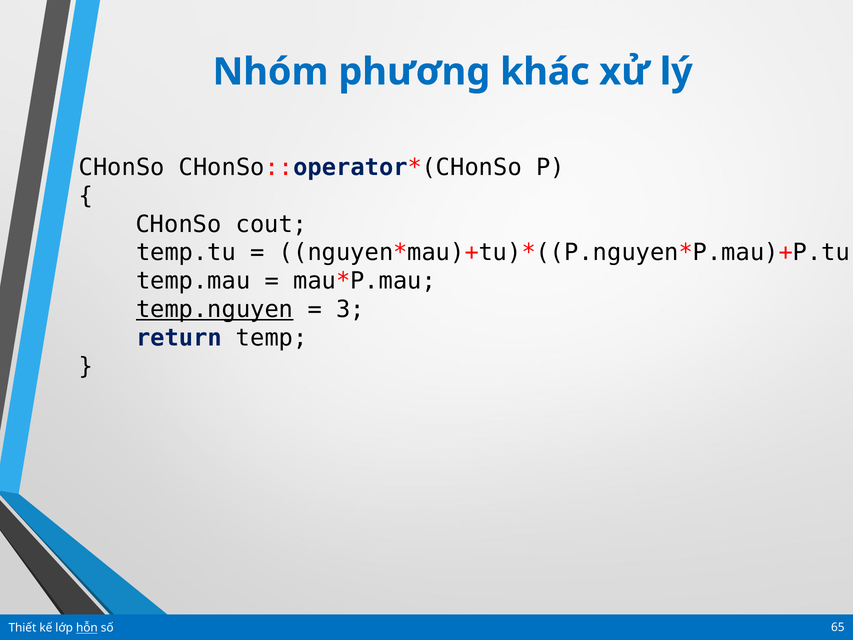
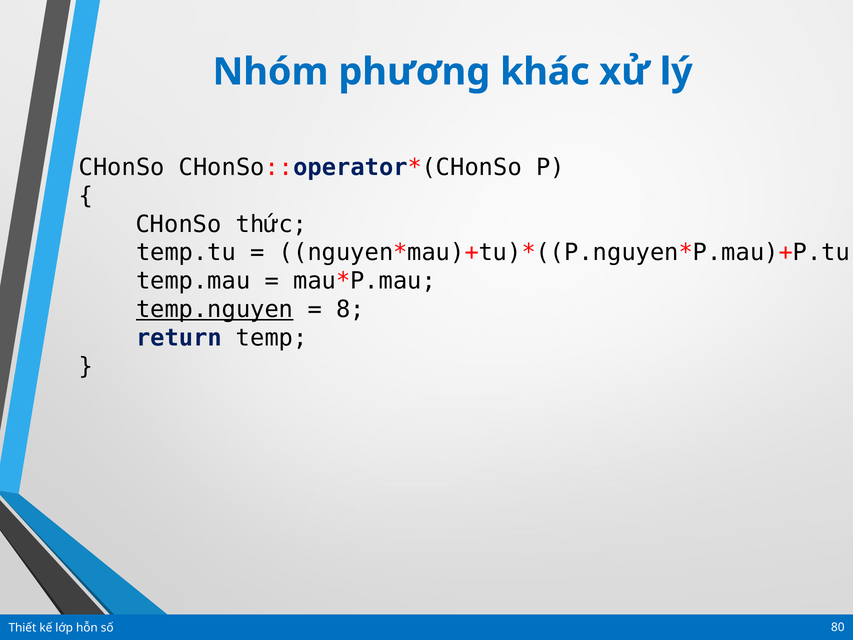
cout: cout -> thức (271, 224)
3: 3 -> 8 (350, 309)
hỗn underline: present -> none (87, 628)
65: 65 -> 80 (838, 627)
